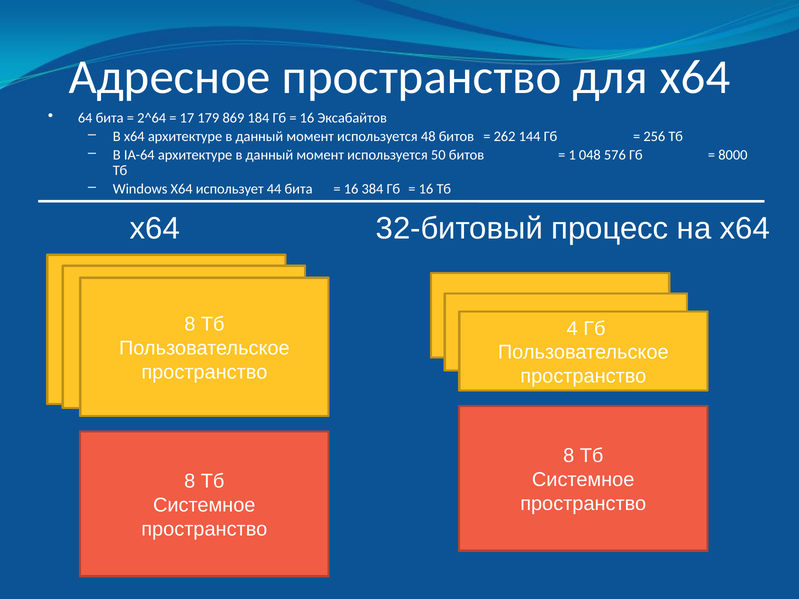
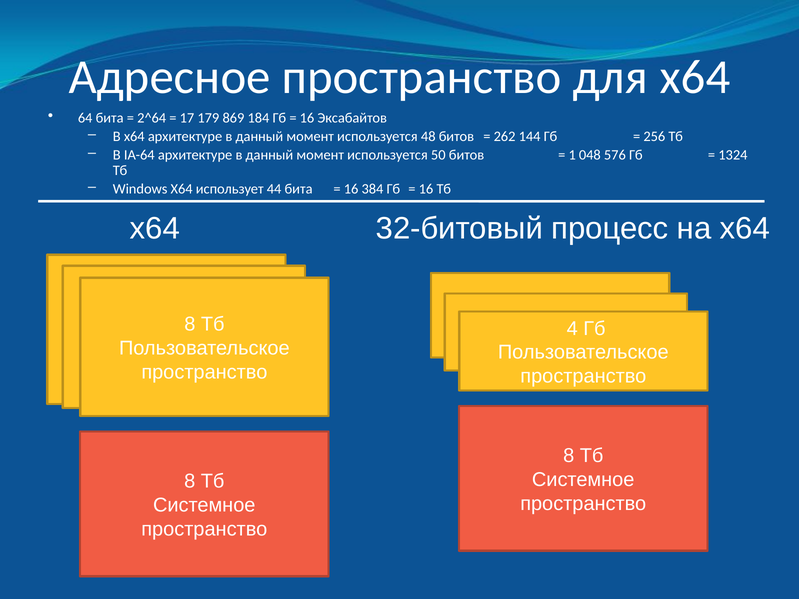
8000: 8000 -> 1324 (733, 155)
